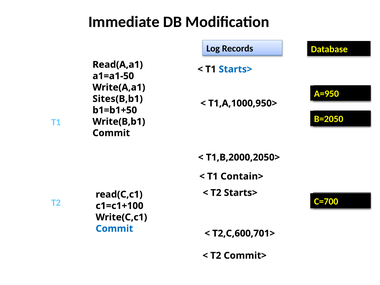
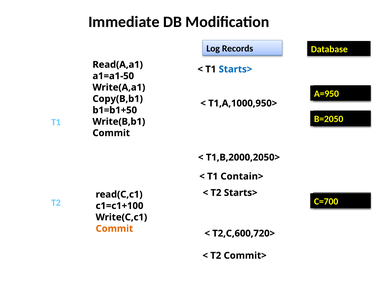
Sites(B,b1: Sites(B,b1 -> Copy(B,b1 (118, 99)
Commit colour: blue -> orange (114, 229)
T2,C,600,701>: T2,C,600,701> -> T2,C,600,720> (244, 233)
